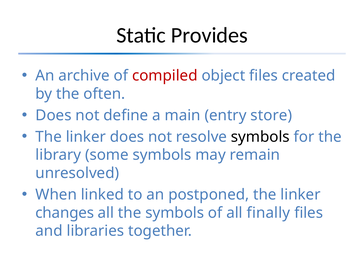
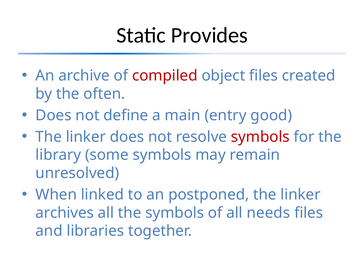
store: store -> good (271, 115)
symbols colour: black -> red (260, 137)
changes: changes -> archives (65, 213)
finally: finally -> needs (268, 213)
